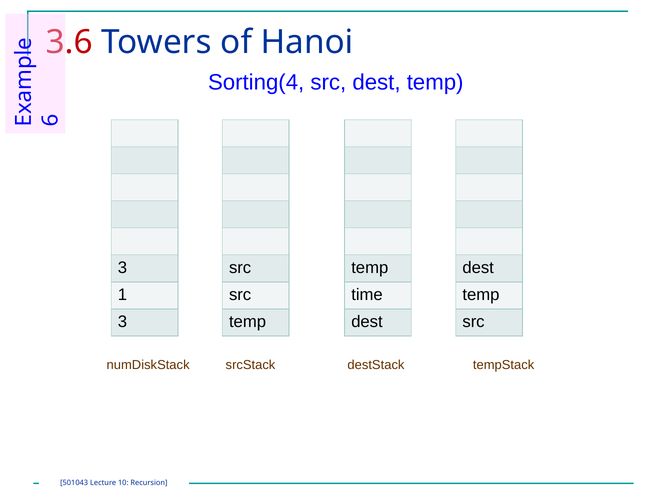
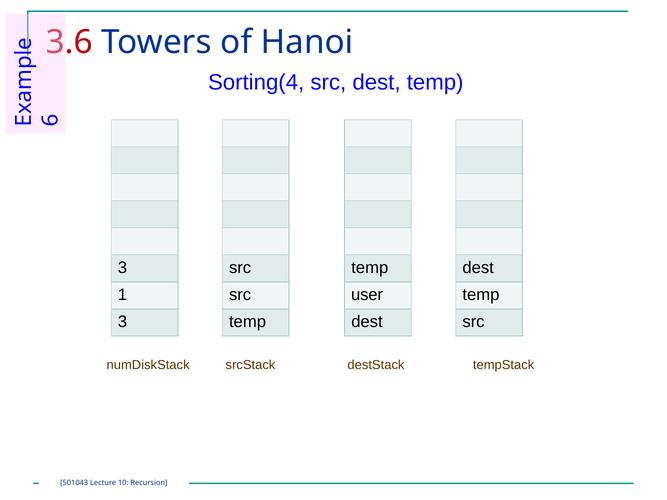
time: time -> user (367, 295)
